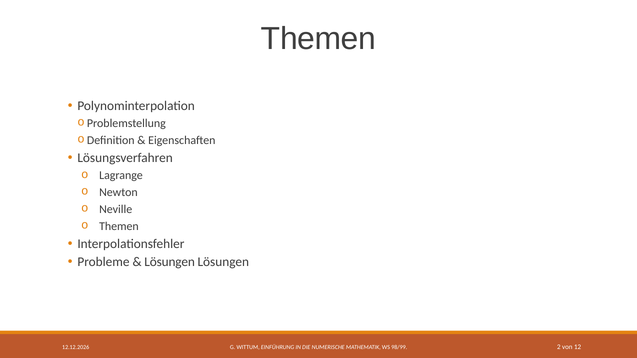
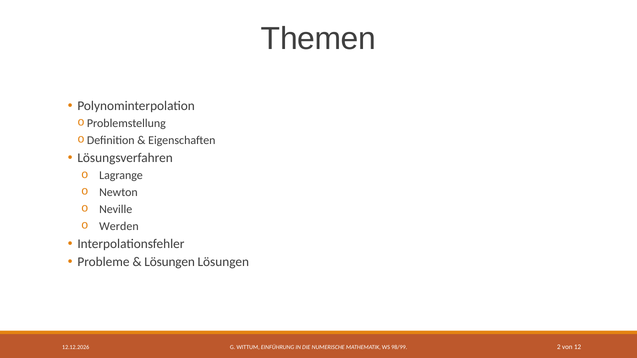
Themen: Themen -> Werden (119, 226)
